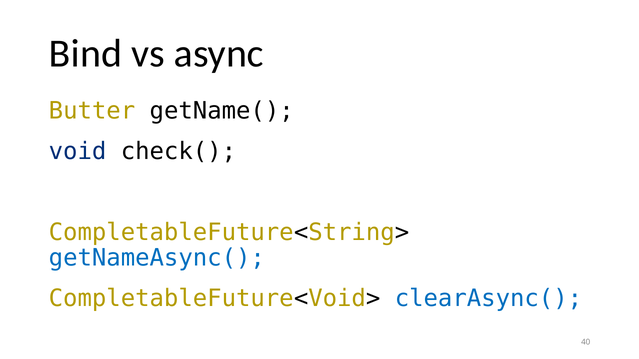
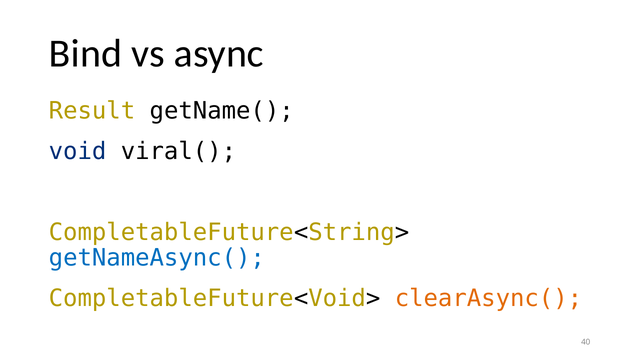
Butter: Butter -> Result (92, 111)
check(: check( -> viral( (178, 151)
clearAsync( colour: blue -> orange (488, 299)
